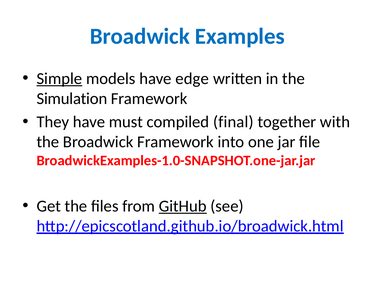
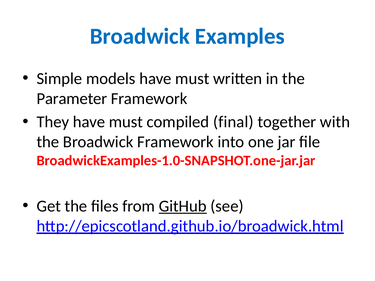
Simple underline: present -> none (59, 79)
models have edge: edge -> must (192, 79)
Simulation: Simulation -> Parameter (72, 99)
